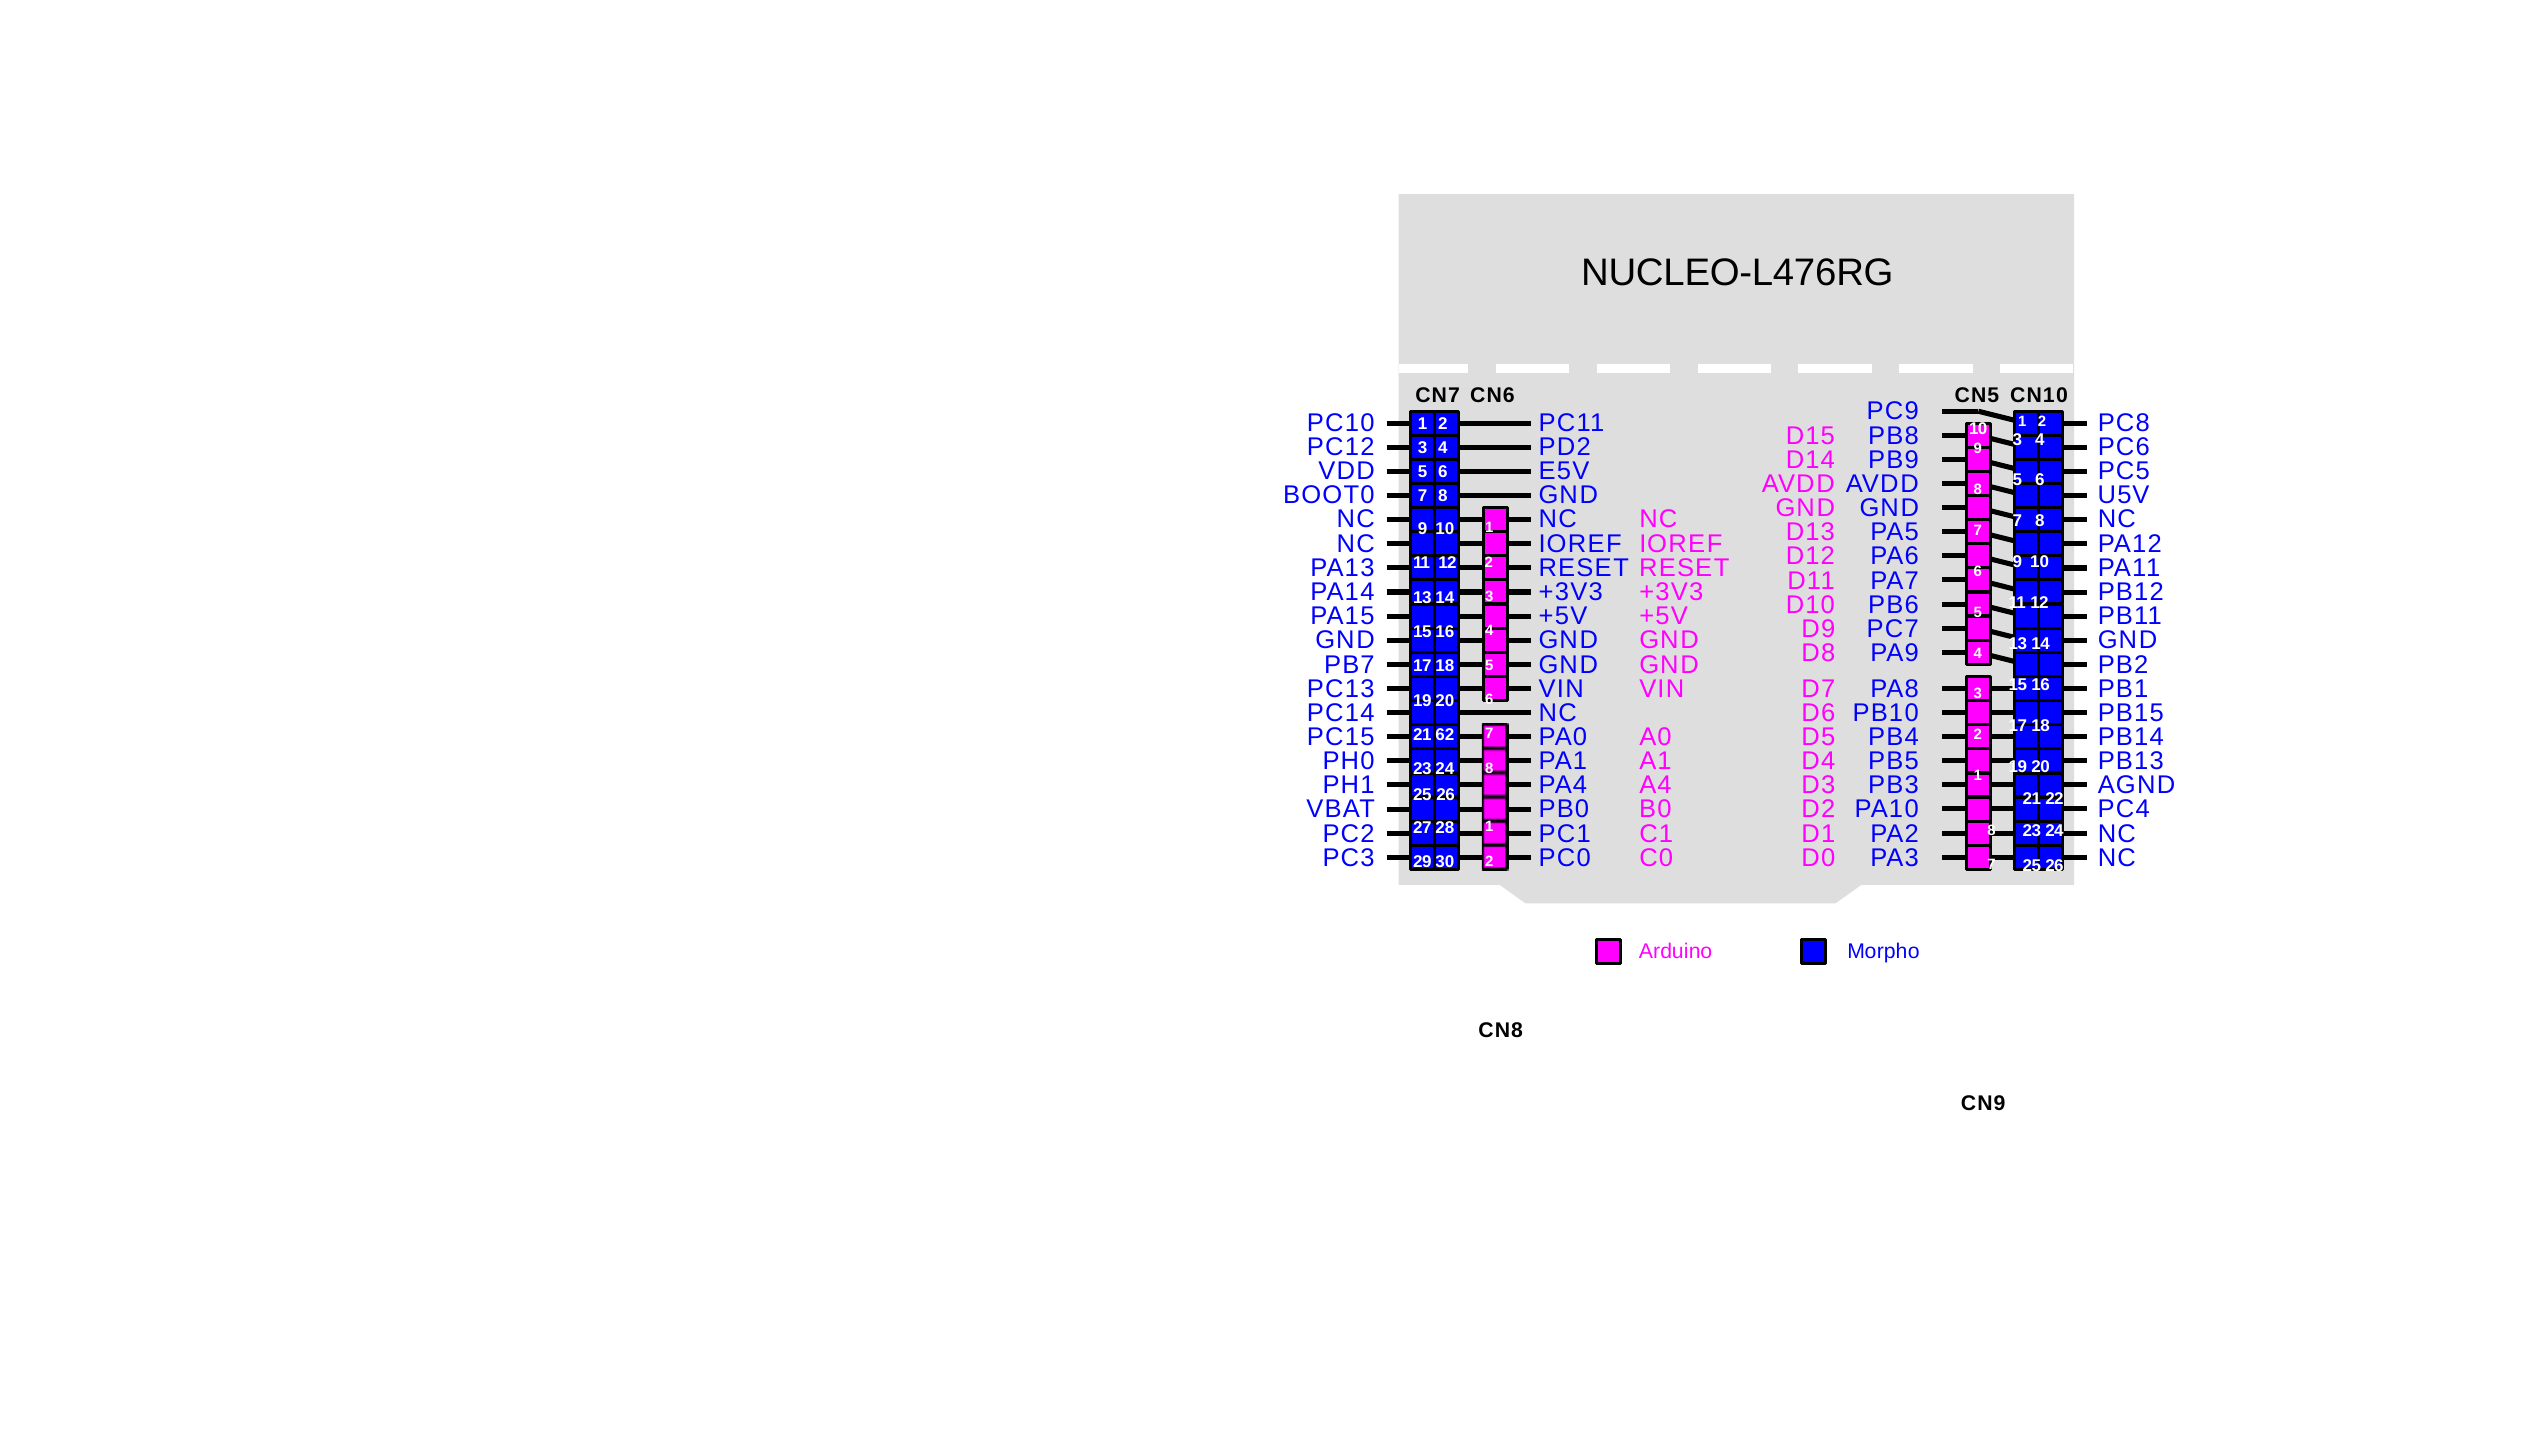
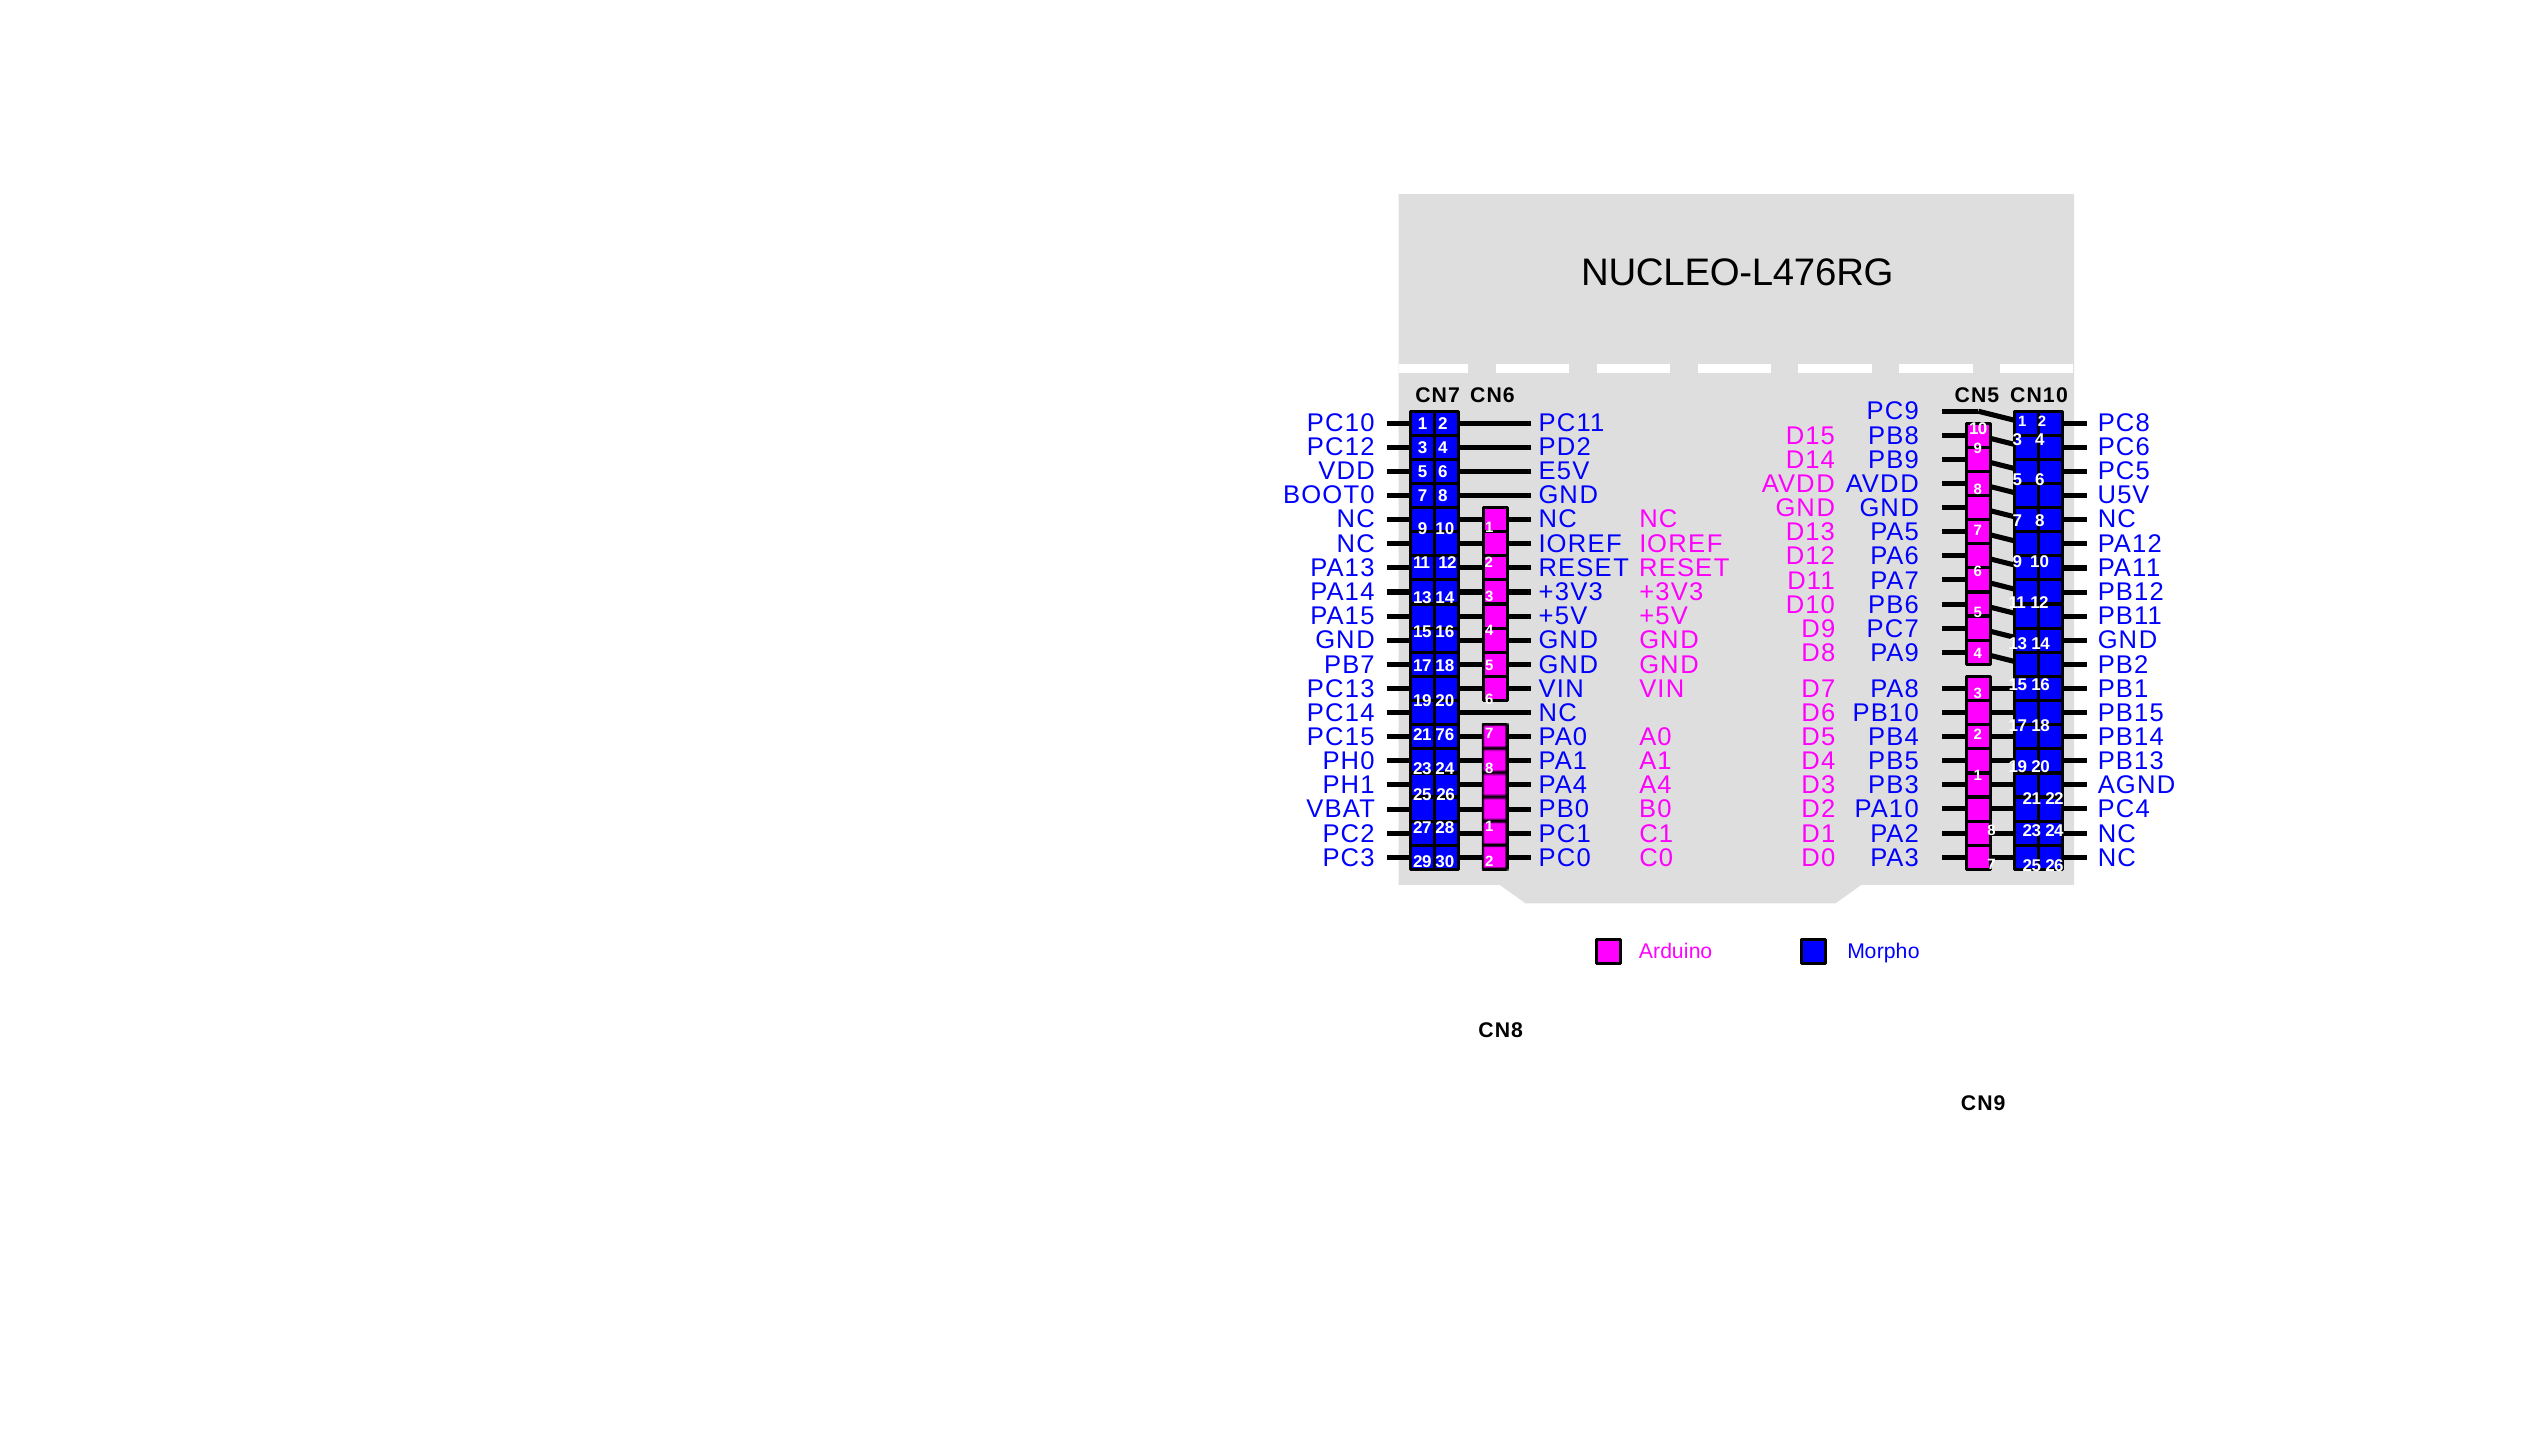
62: 62 -> 76 (1445, 735)
